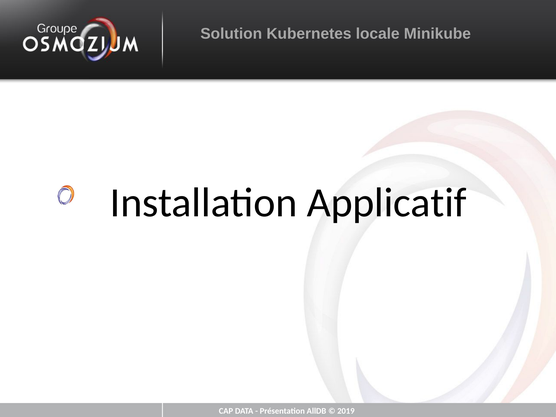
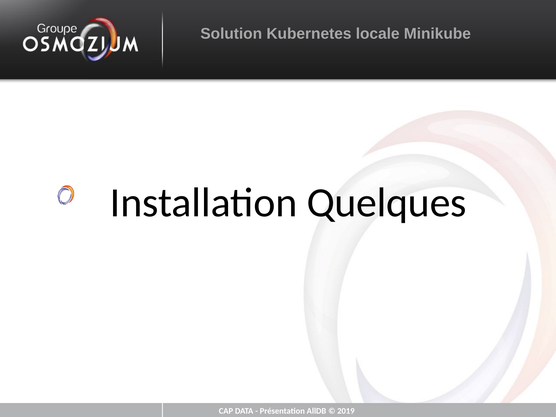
Applicatif: Applicatif -> Quelques (387, 203)
